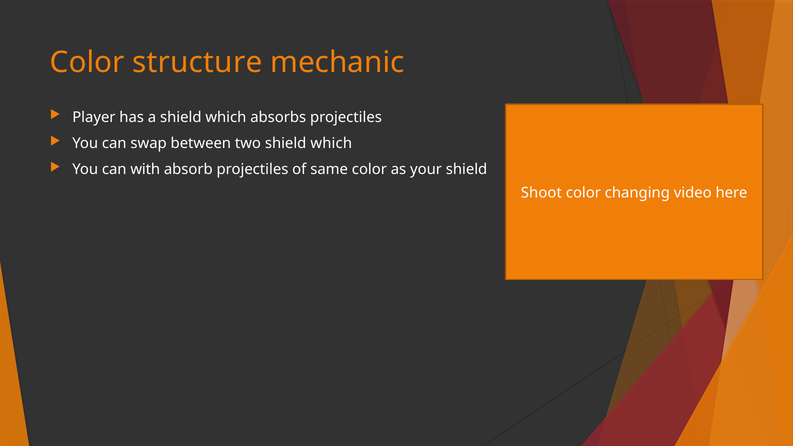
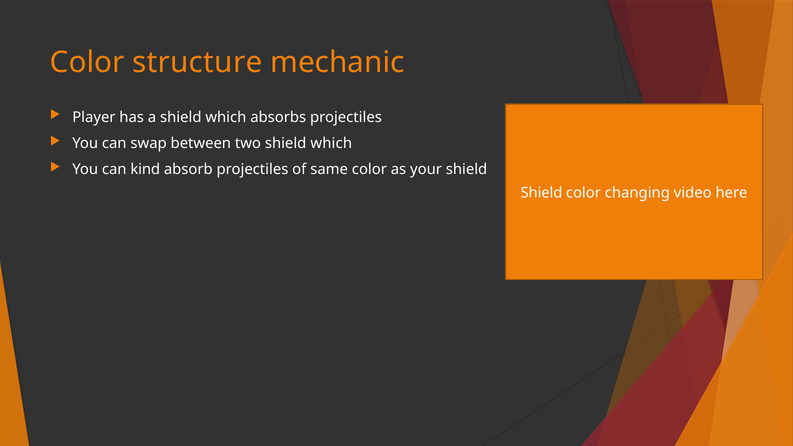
with: with -> kind (145, 169)
Shoot: Shoot -> Shield (541, 193)
